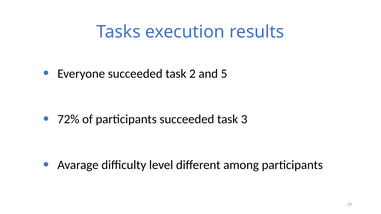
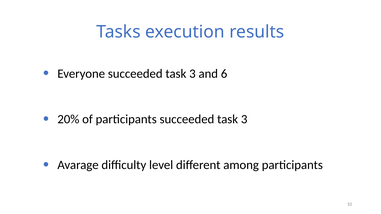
Everyone succeeded task 2: 2 -> 3 (192, 74)
5: 5 -> 6 (224, 74)
72%: 72% -> 20% (68, 119)
